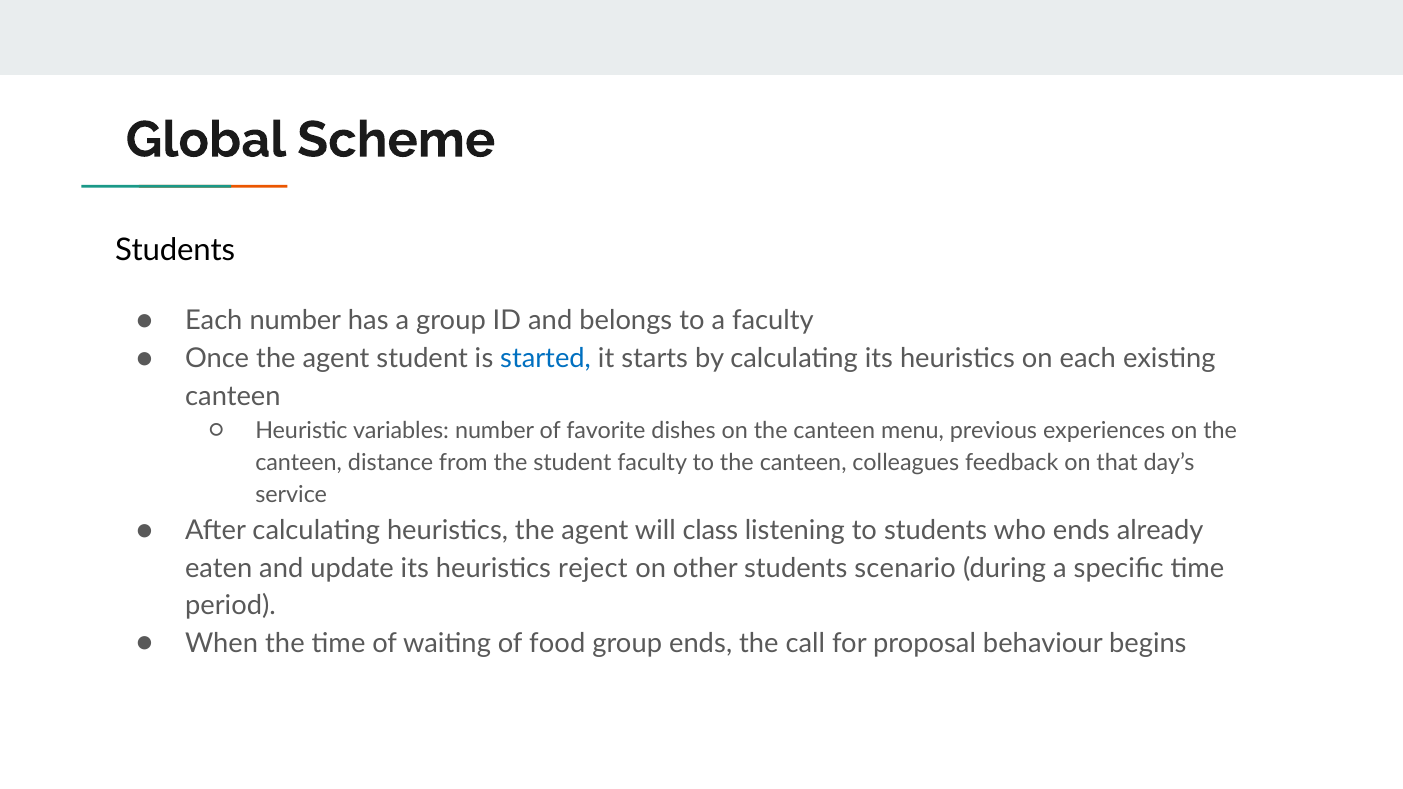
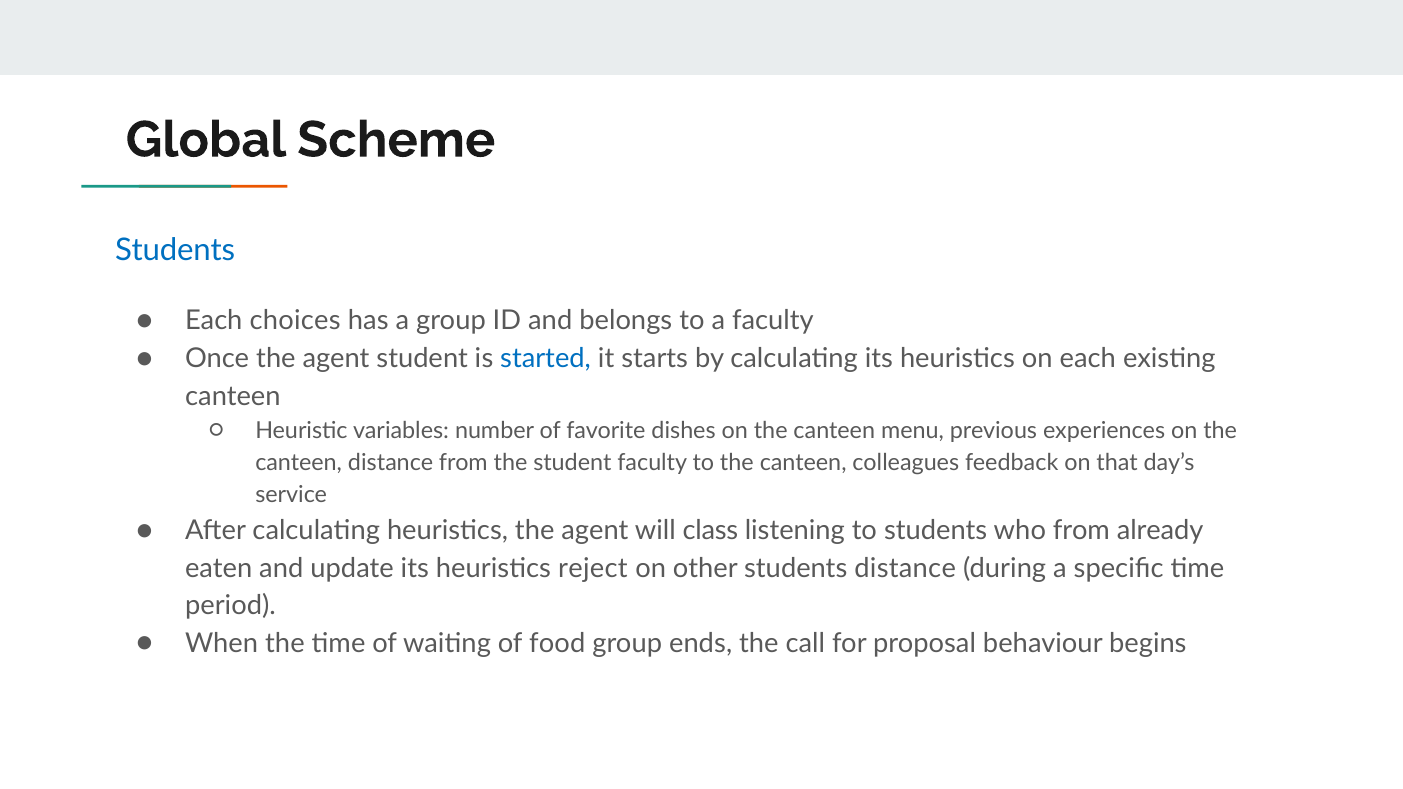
Students colour: black -> blue (175, 250)
Each number: number -> choices (295, 321)
who ends: ends -> from (1081, 531)
students scenario: scenario -> distance (905, 568)
